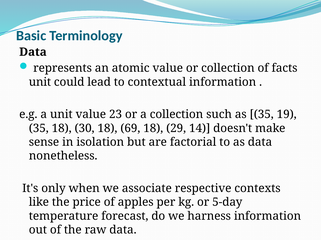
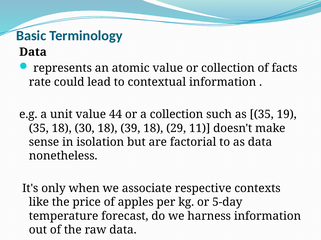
unit: unit -> rate (40, 82)
23: 23 -> 44 (116, 115)
69: 69 -> 39 (130, 129)
14: 14 -> 11 (200, 129)
